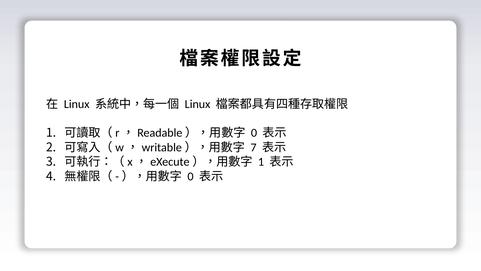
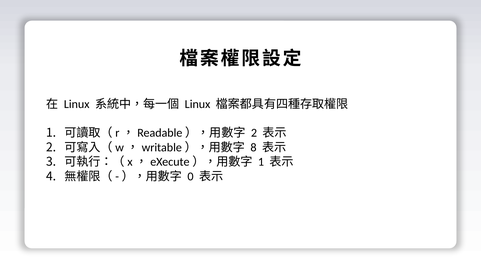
0: 0 -> 2 (254, 133)
7: 7 -> 8 (254, 147)
